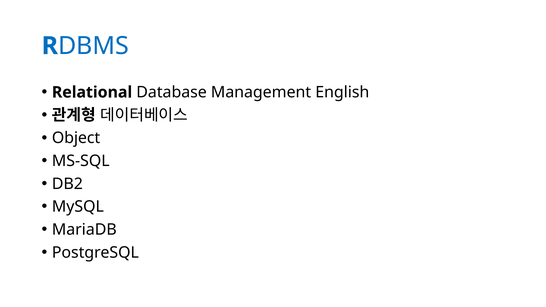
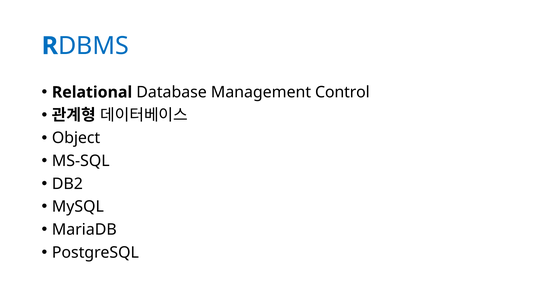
English: English -> Control (342, 92)
